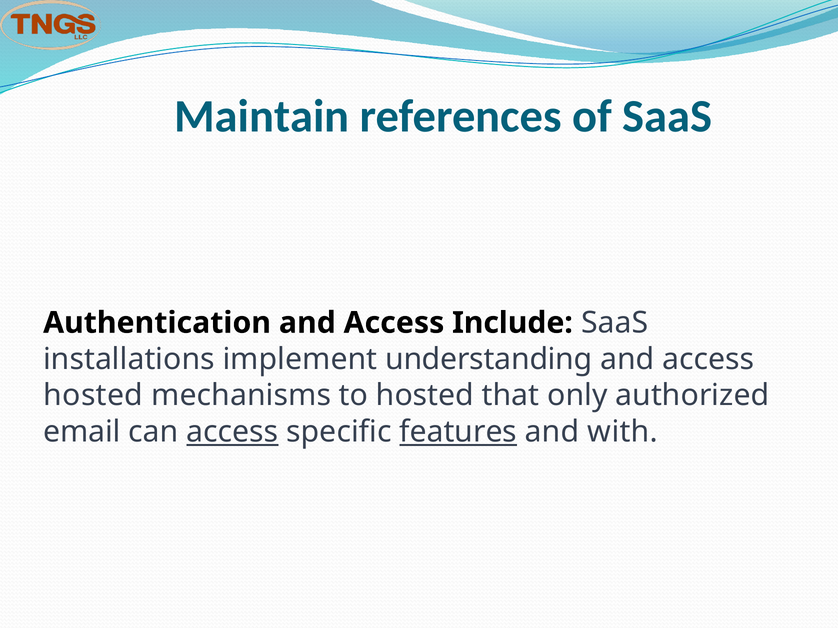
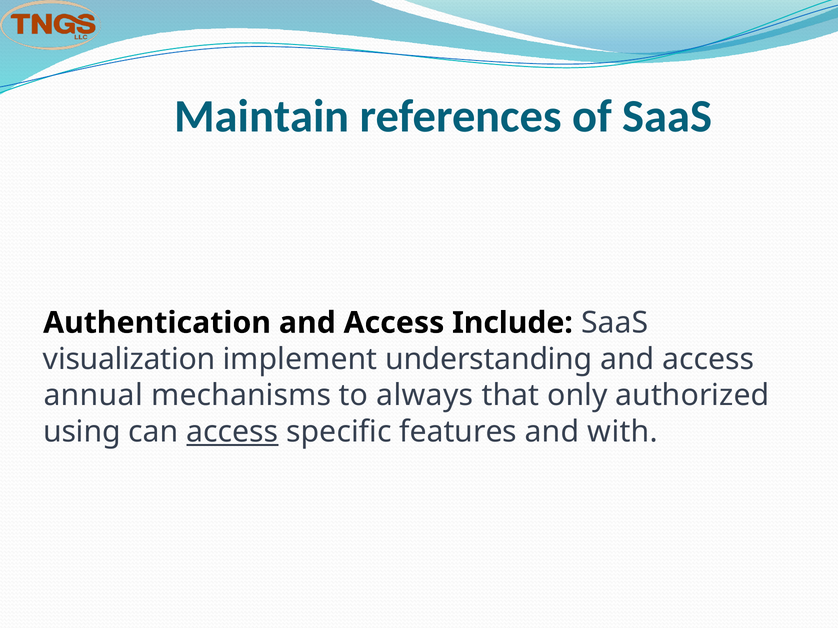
installations: installations -> visualization (129, 359)
hosted: hosted -> annual (93, 396)
to hosted: hosted -> always (425, 396)
email: email -> using (82, 432)
features underline: present -> none (458, 432)
